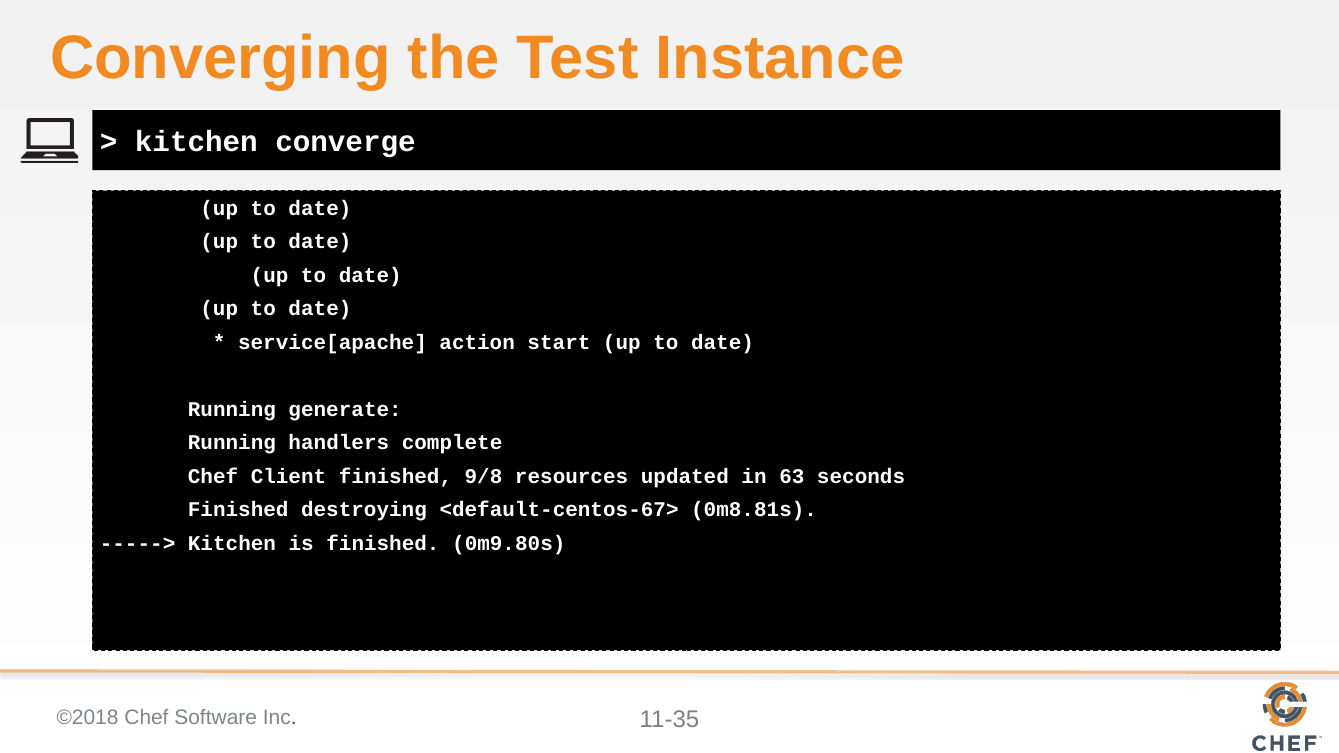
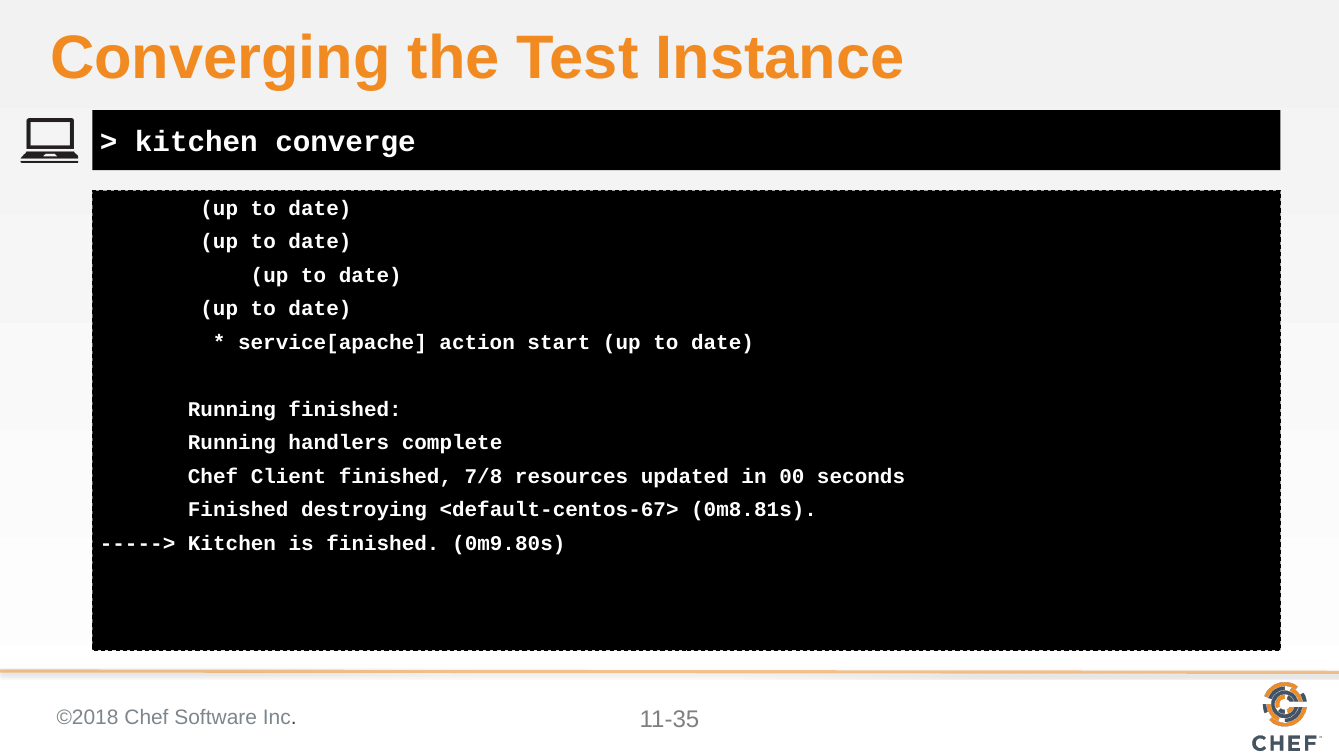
Running generate: generate -> finished (345, 409)
9/8: 9/8 -> 7/8 (484, 476)
63: 63 -> 00 (792, 476)
